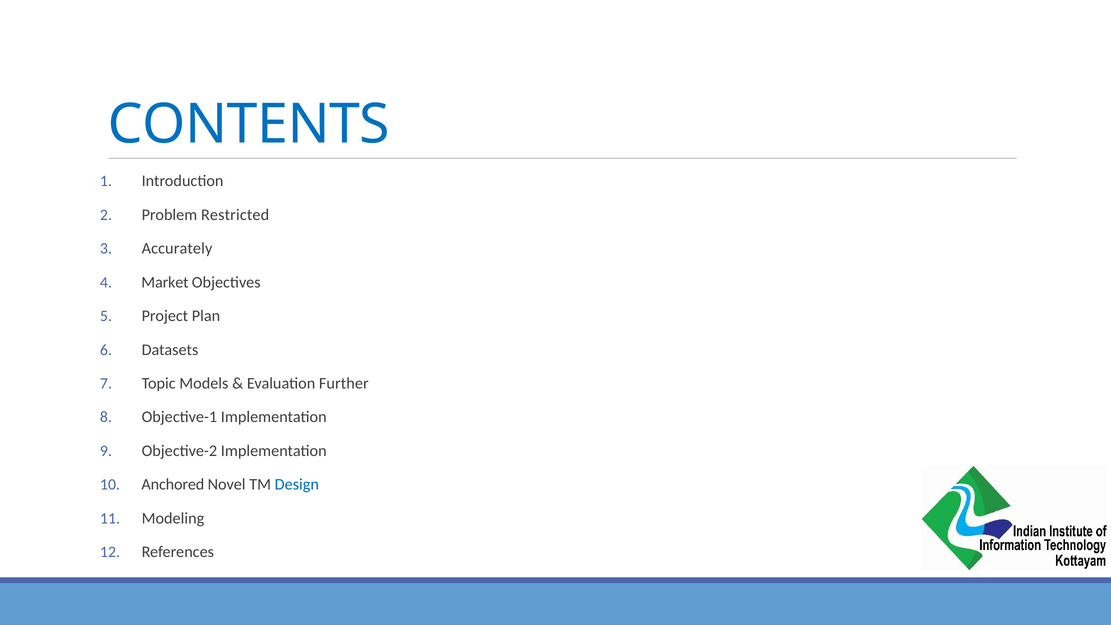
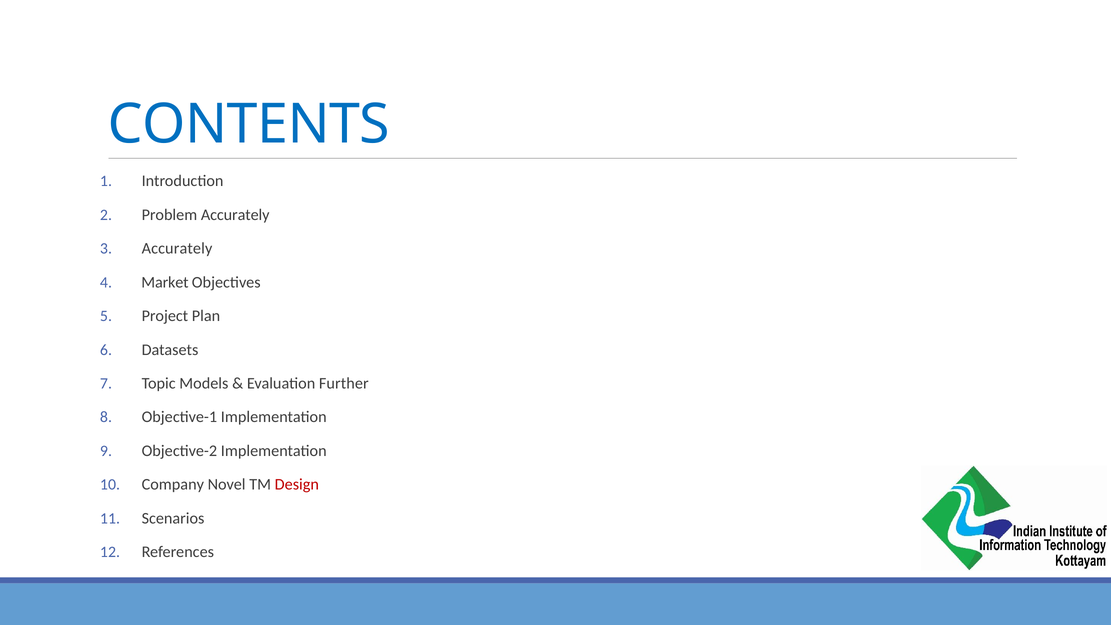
Problem Restricted: Restricted -> Accurately (235, 215)
Anchored: Anchored -> Company (173, 485)
Design colour: blue -> red (297, 485)
Modeling: Modeling -> Scenarios (173, 518)
